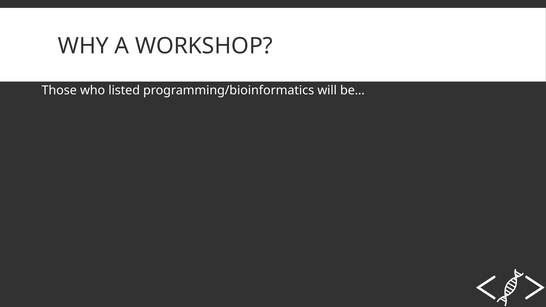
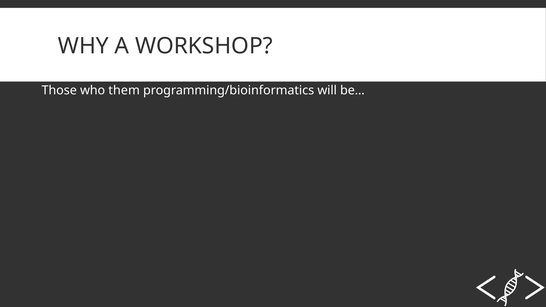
listed: listed -> them (124, 90)
